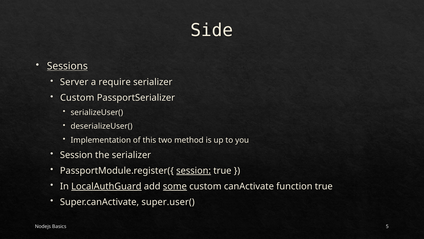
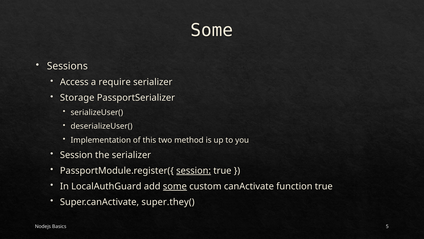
Side: Side -> Some (212, 30)
Sessions underline: present -> none (67, 66)
Server: Server -> Access (74, 82)
Custom: Custom -> Storage (77, 98)
LocalAuthGuard underline: present -> none (106, 186)
super.user(: super.user( -> super.they( (168, 202)
